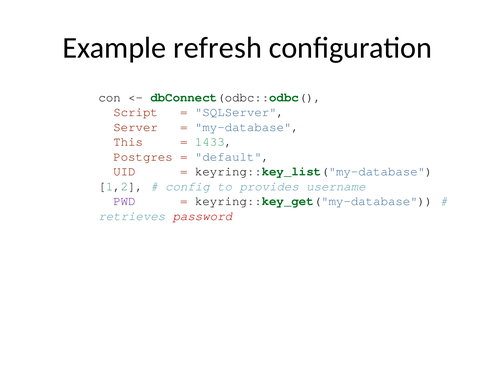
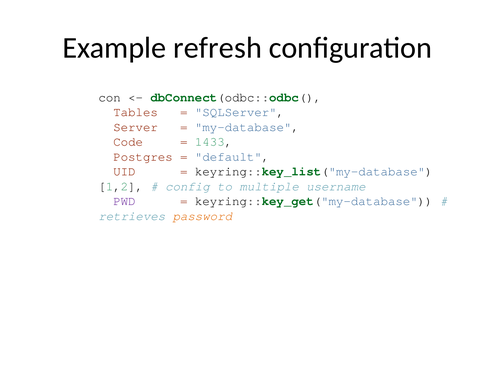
Script: Script -> Tables (136, 112)
This: This -> Code (128, 142)
provides: provides -> multiple (269, 186)
password colour: red -> orange (202, 216)
